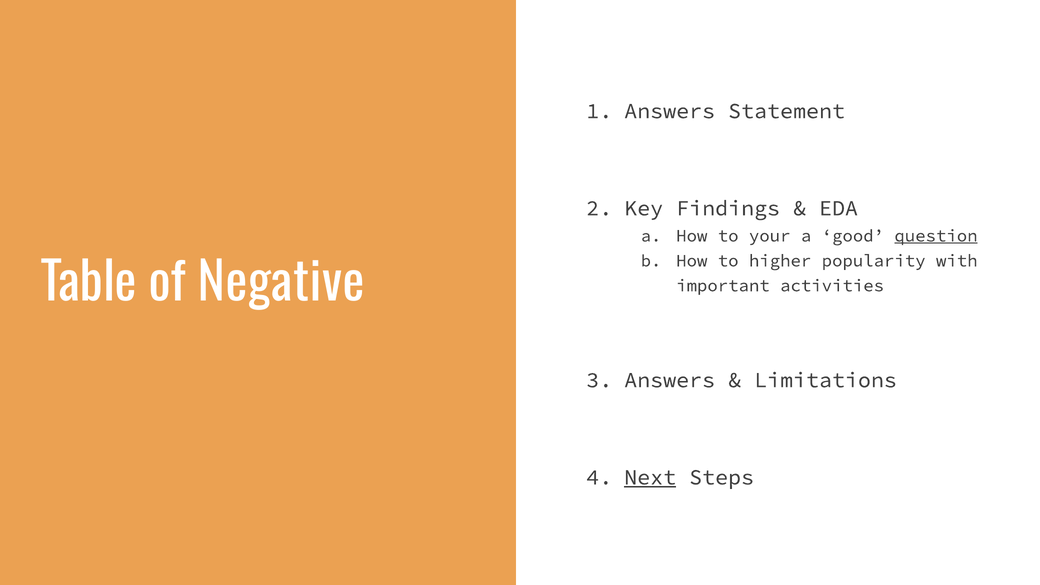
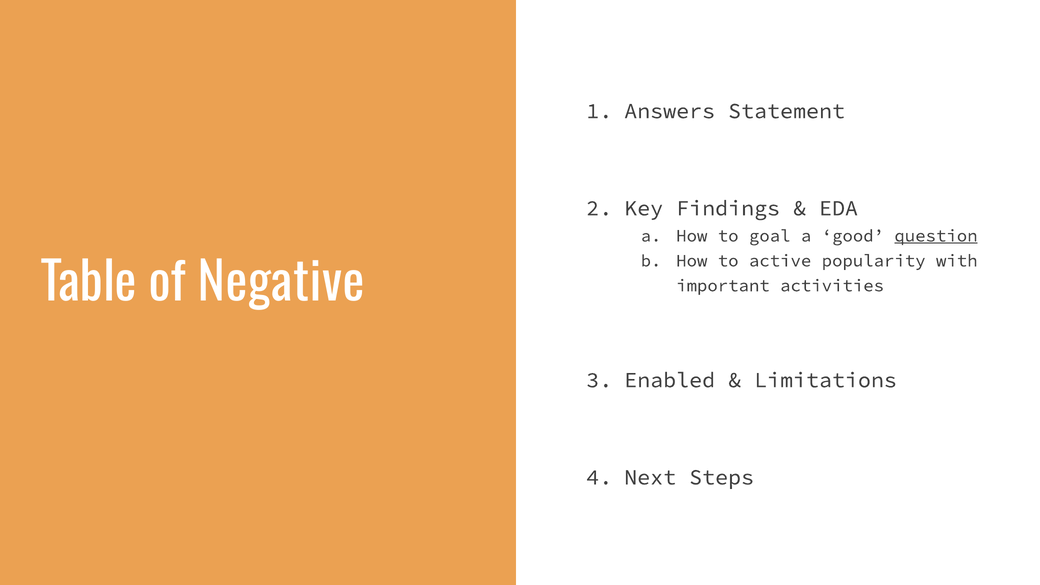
your: your -> goal (770, 236)
higher: higher -> active (780, 261)
Answers: Answers -> Enabled (670, 380)
Next underline: present -> none (650, 477)
